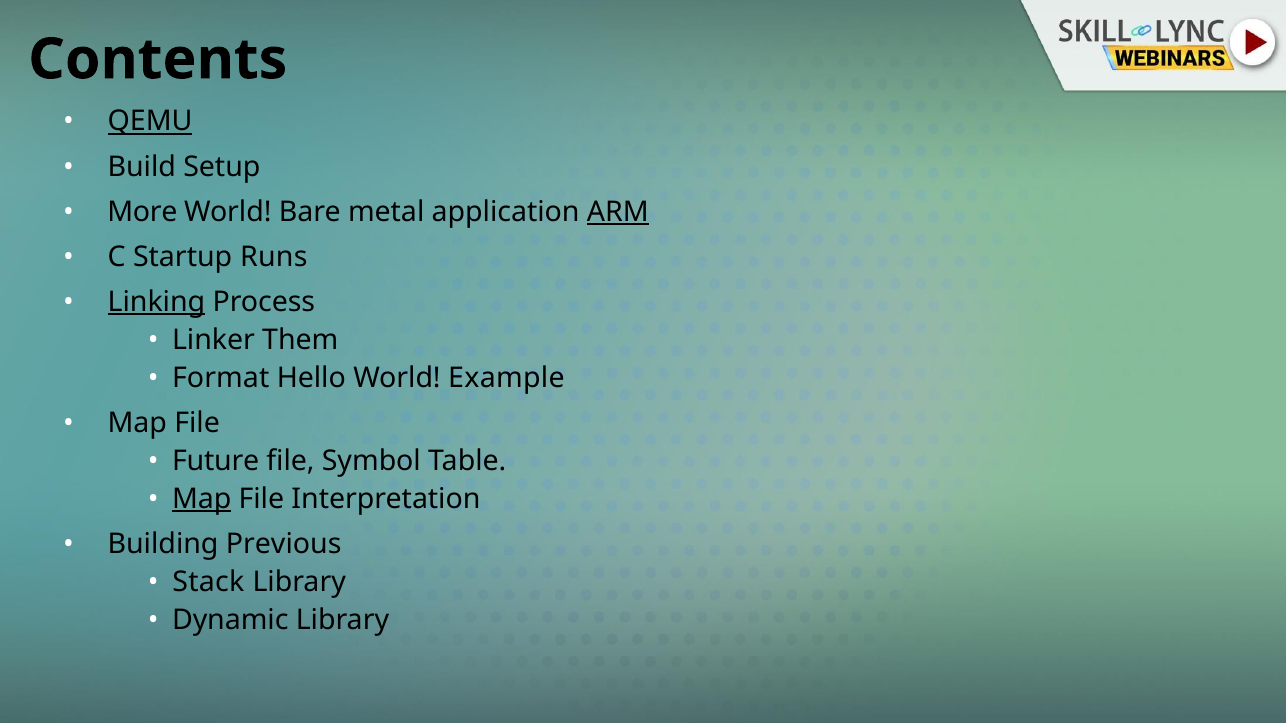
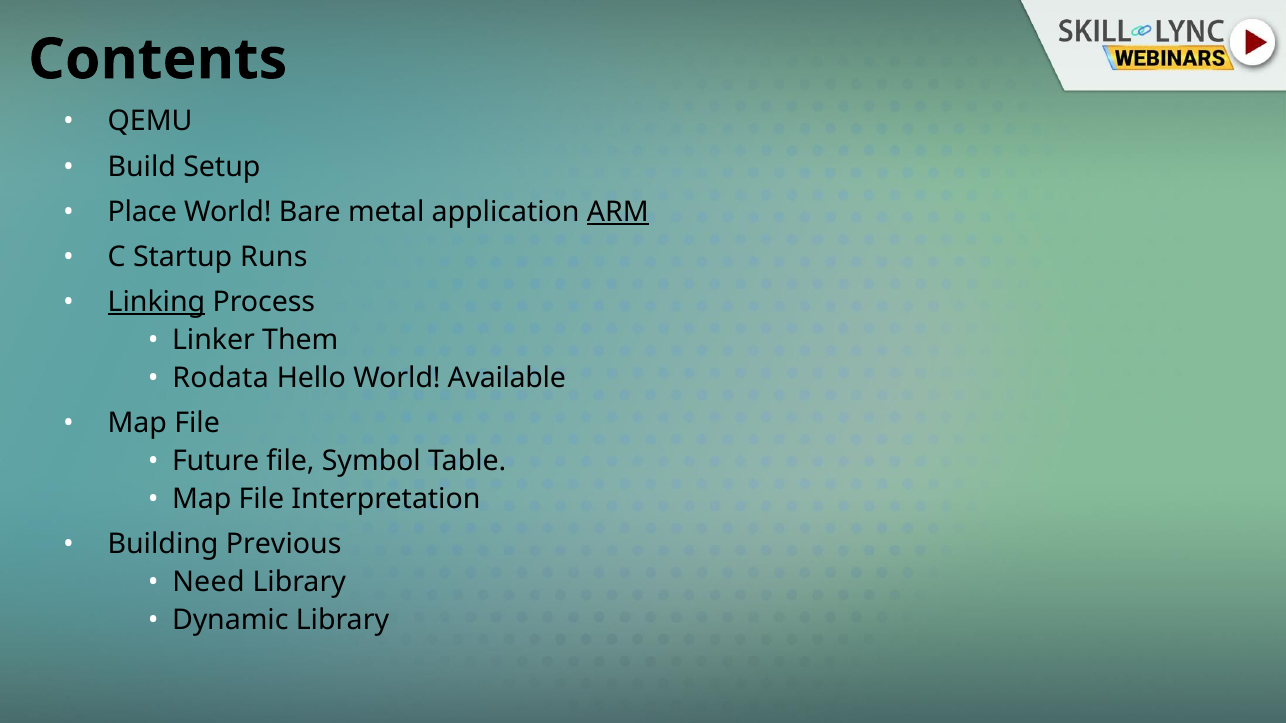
QEMU underline: present -> none (150, 122)
More: More -> Place (142, 212)
Format: Format -> Rodata (221, 378)
Example: Example -> Available (507, 378)
Map underline: present -> none (202, 499)
Stack: Stack -> Need (208, 582)
